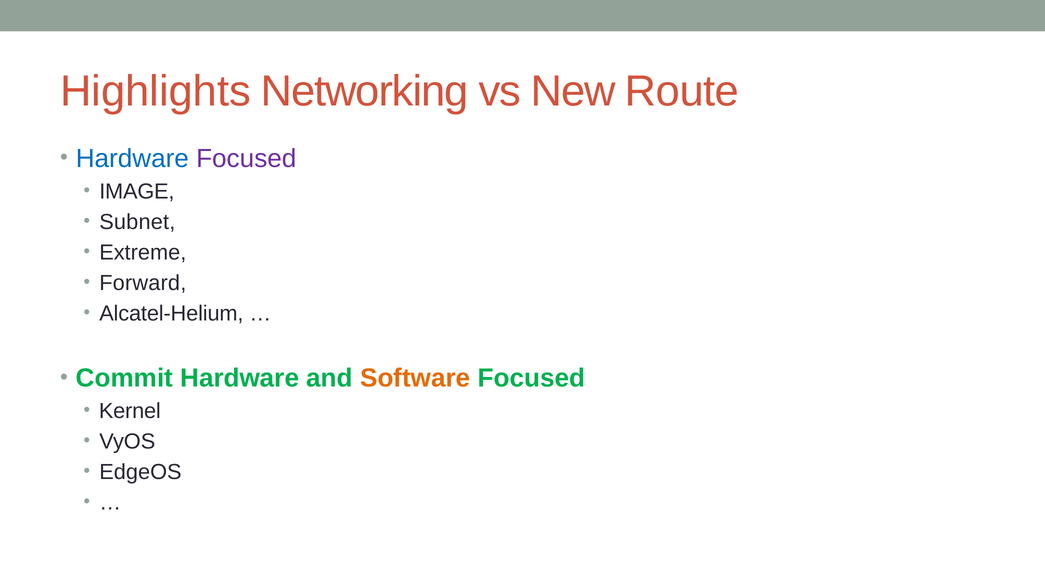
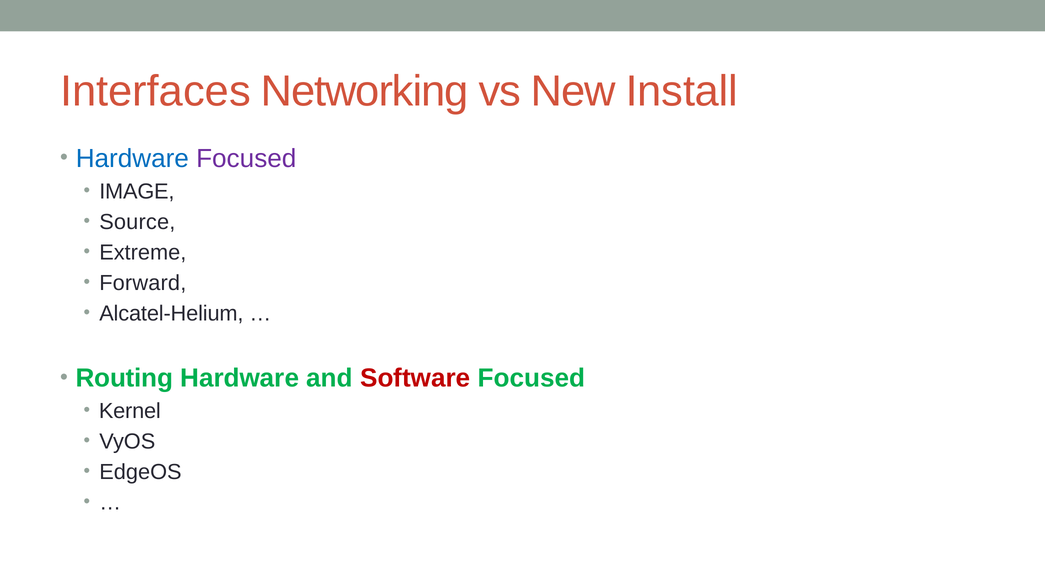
Highlights: Highlights -> Interfaces (155, 91)
Route: Route -> Install (682, 91)
Subnet: Subnet -> Source (137, 222)
Commit: Commit -> Routing (124, 378)
Software colour: orange -> red (415, 378)
